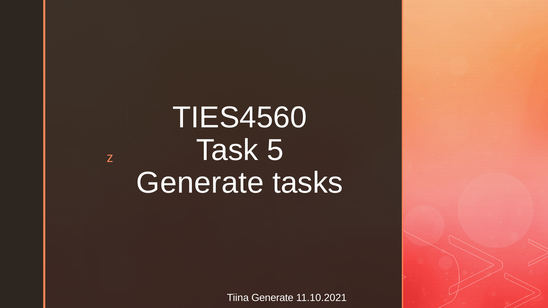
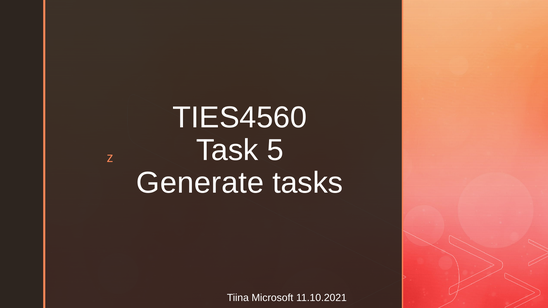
Tiina Generate: Generate -> Microsoft (272, 298)
